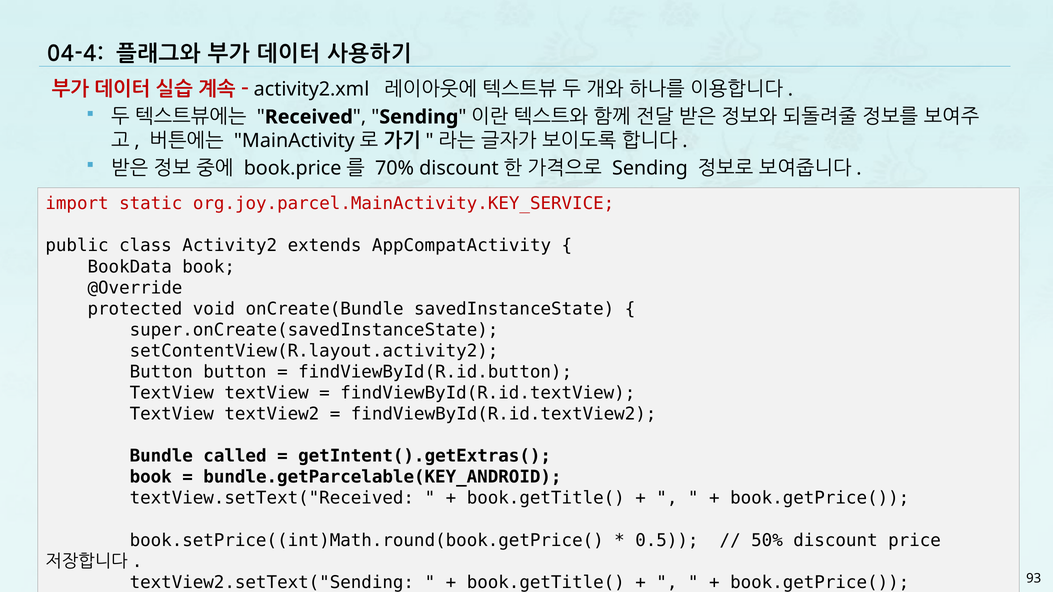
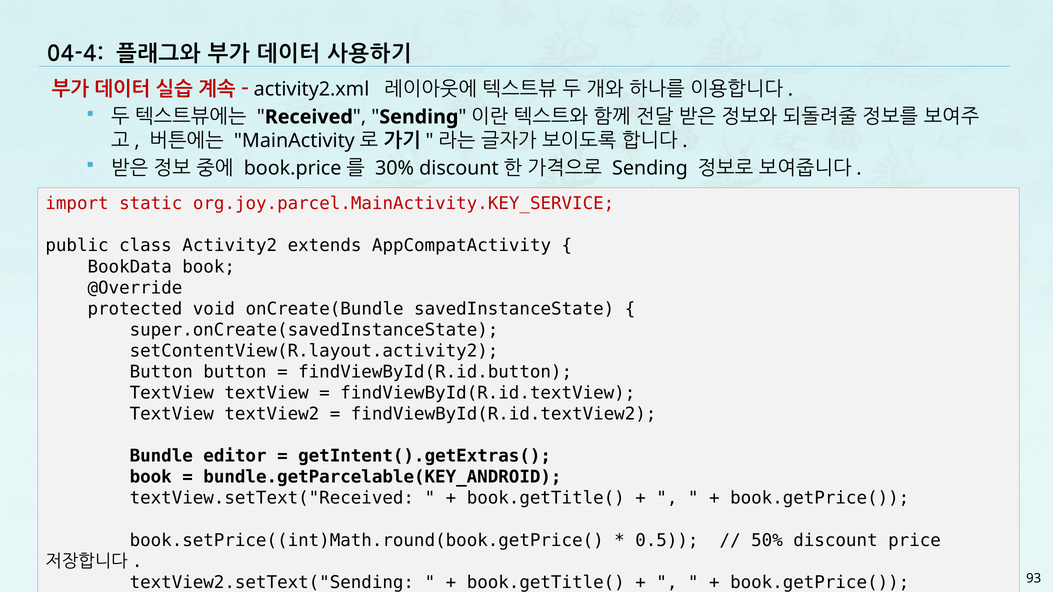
70%: 70% -> 30% (395, 168)
called: called -> editor (235, 456)
